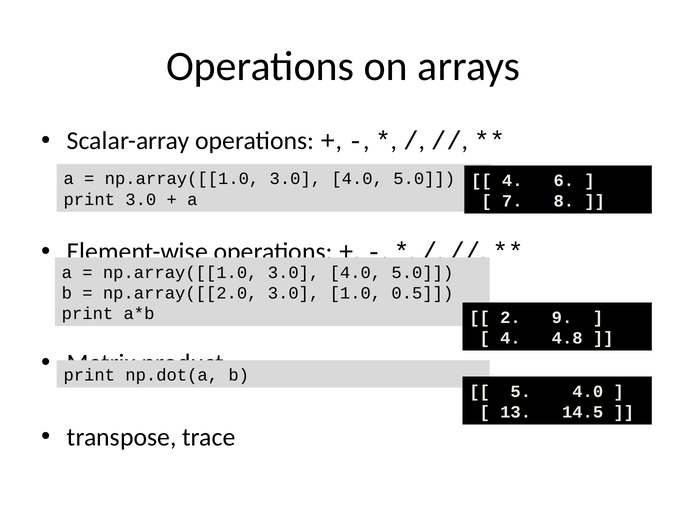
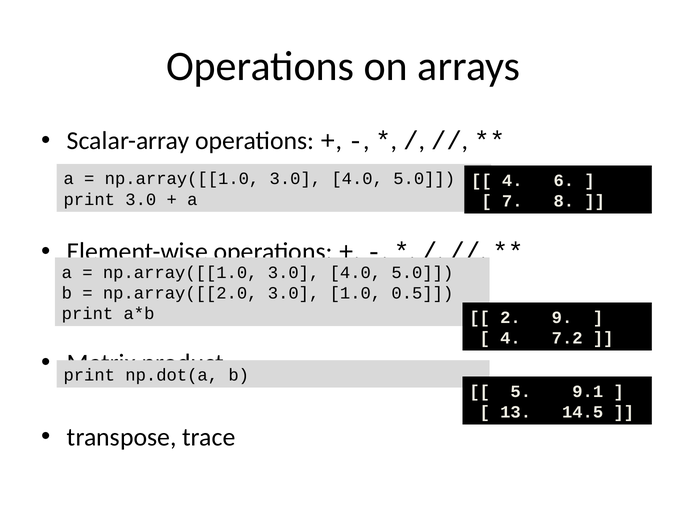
4.8: 4.8 -> 7.2 (567, 338)
5 4.0: 4.0 -> 9.1 (588, 392)
